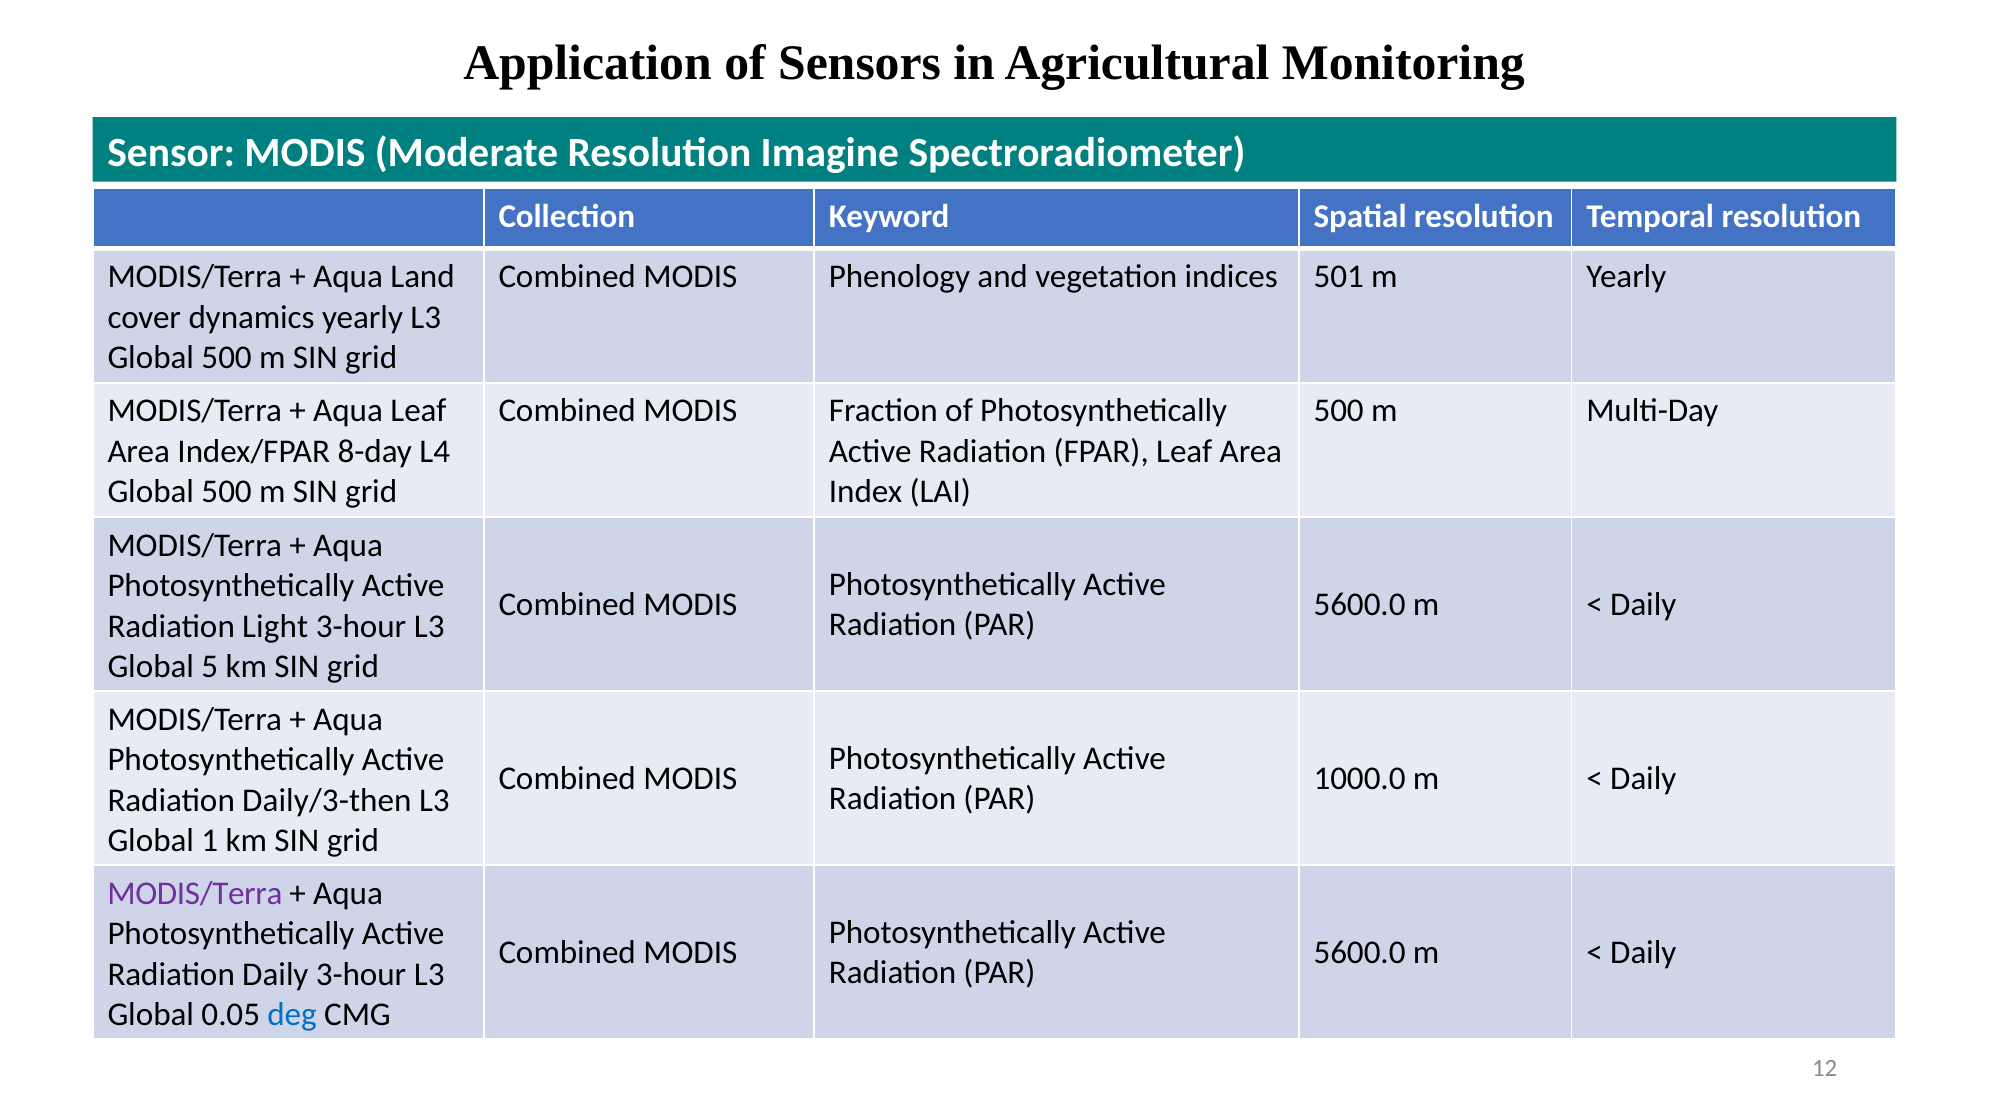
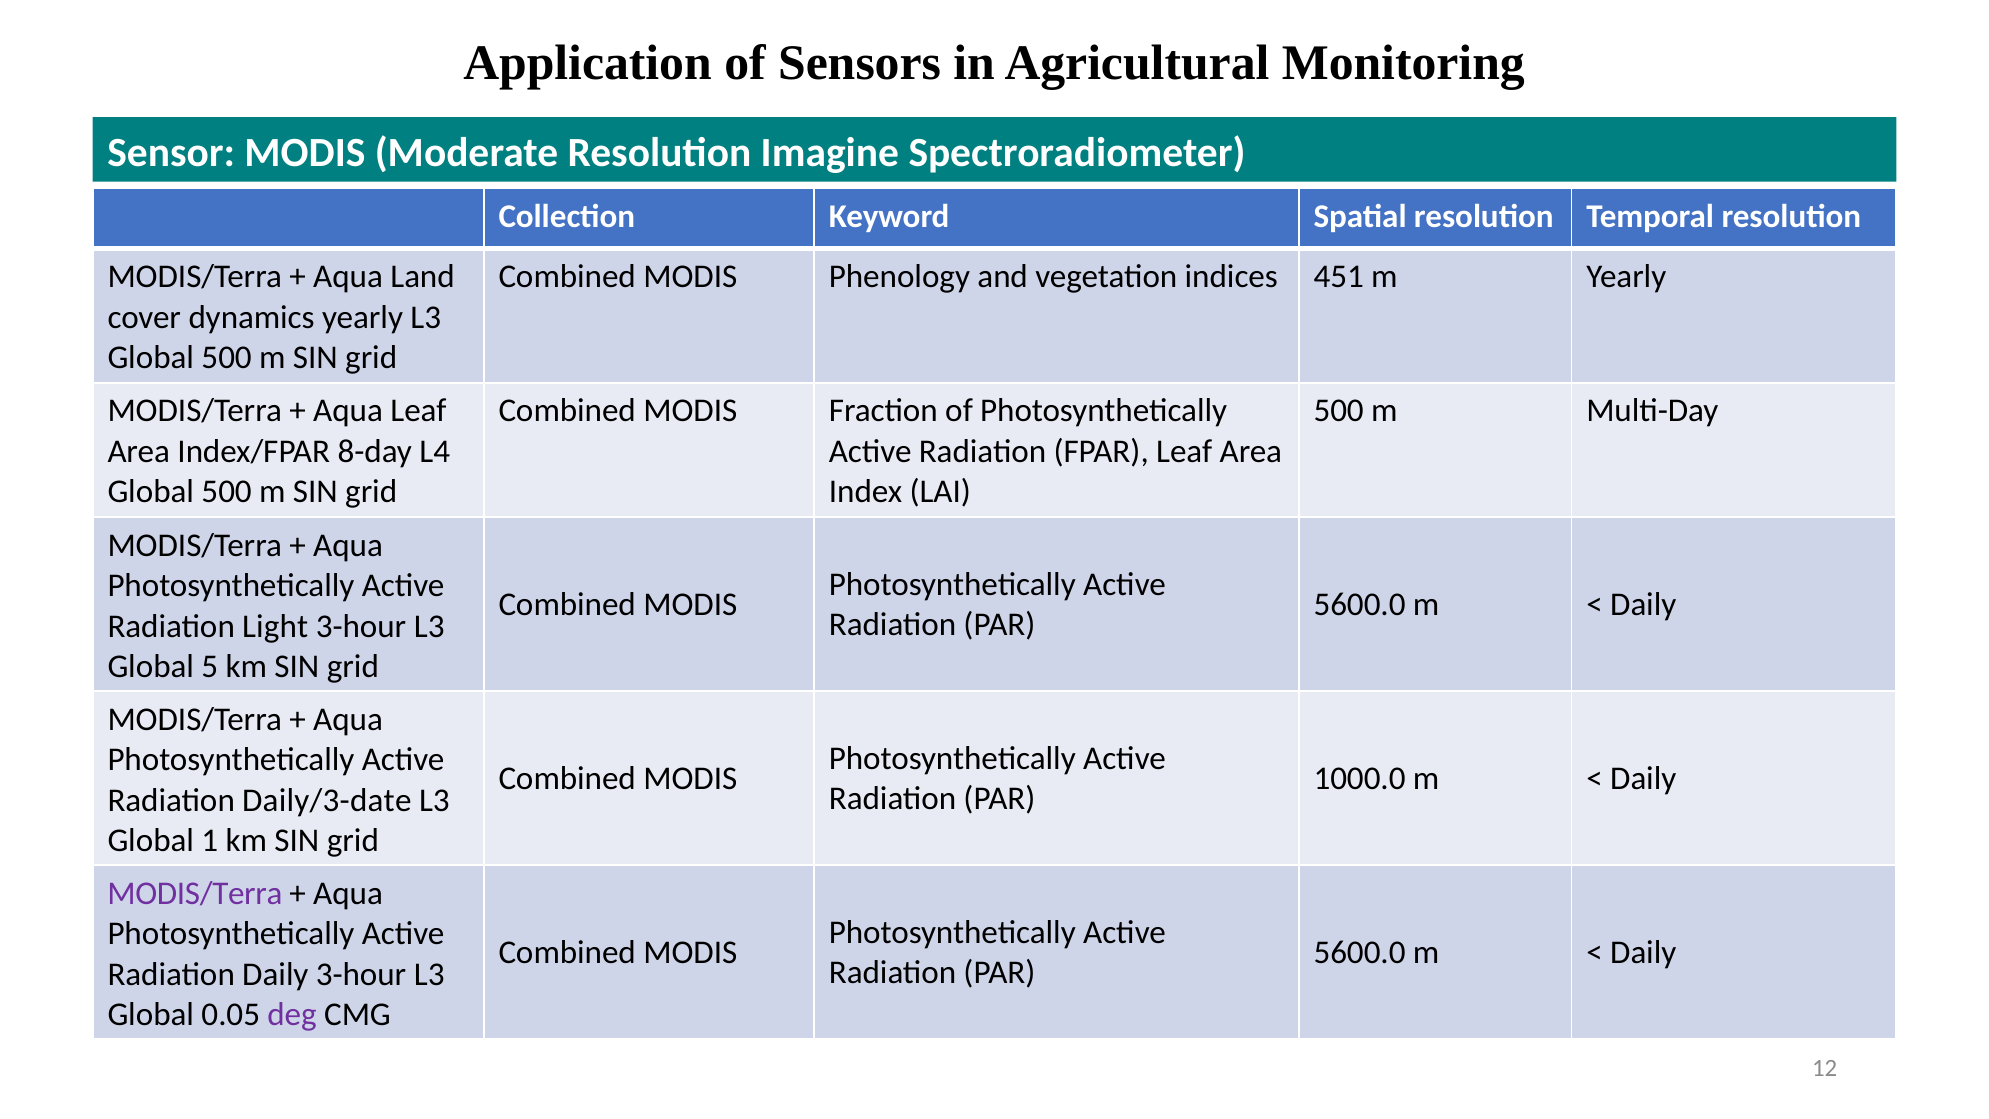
501: 501 -> 451 (1339, 277)
Daily/3-then: Daily/3-then -> Daily/3-date (327, 800)
deg colour: blue -> purple (292, 1015)
